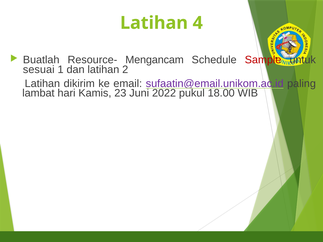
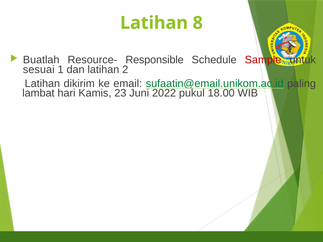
4: 4 -> 8 (198, 23)
Mengancam: Mengancam -> Responsible (155, 60)
sufaatin@email.unikom.ac.id colour: purple -> green (215, 84)
